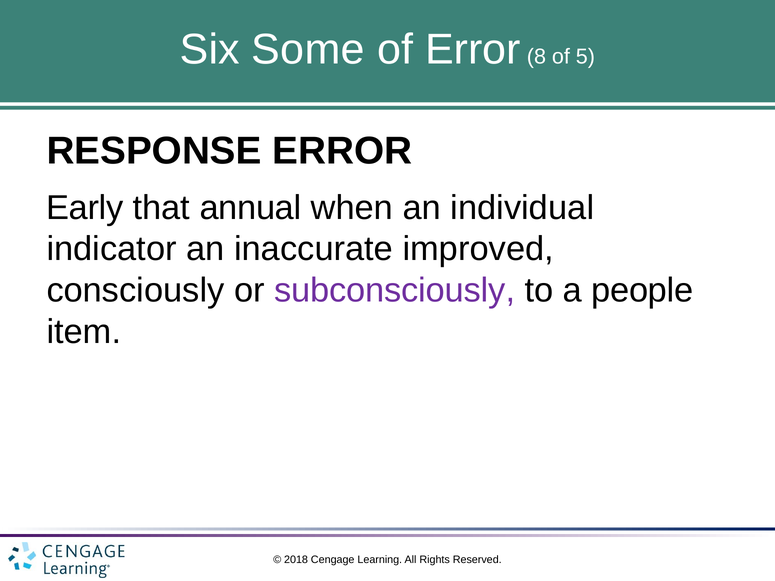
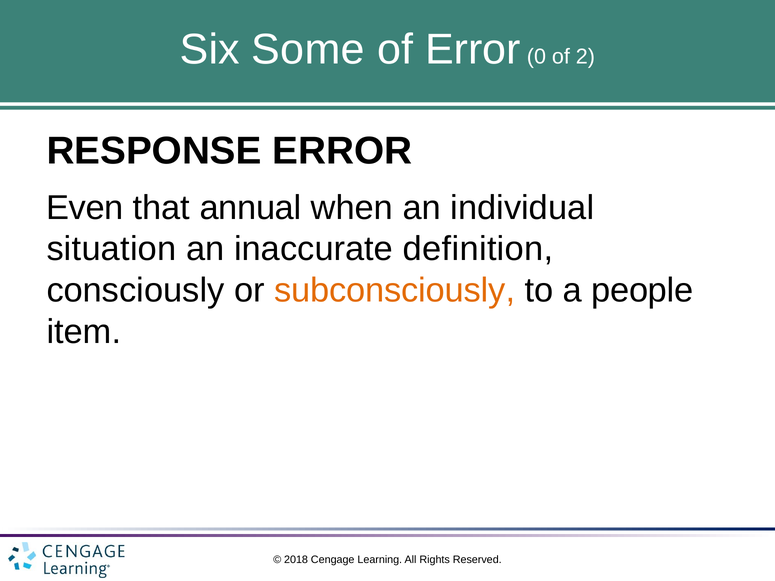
8: 8 -> 0 (536, 57)
5: 5 -> 2 (585, 57)
Early: Early -> Even (85, 208)
indicator: indicator -> situation (111, 249)
improved: improved -> definition (478, 249)
subconsciously colour: purple -> orange (395, 290)
